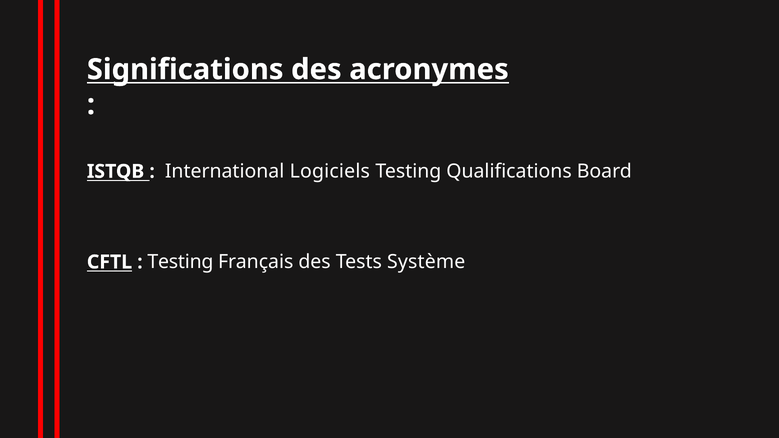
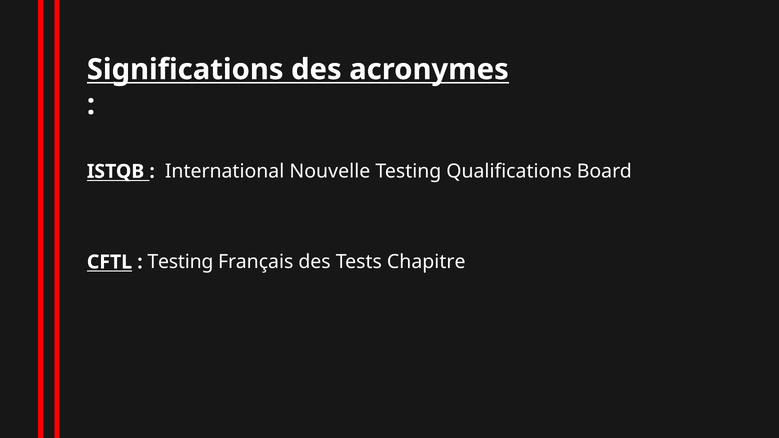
Logiciels: Logiciels -> Nouvelle (330, 172)
Système: Système -> Chapitre (426, 262)
